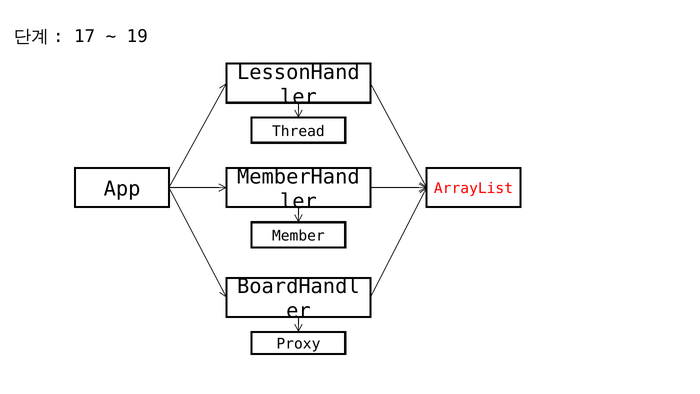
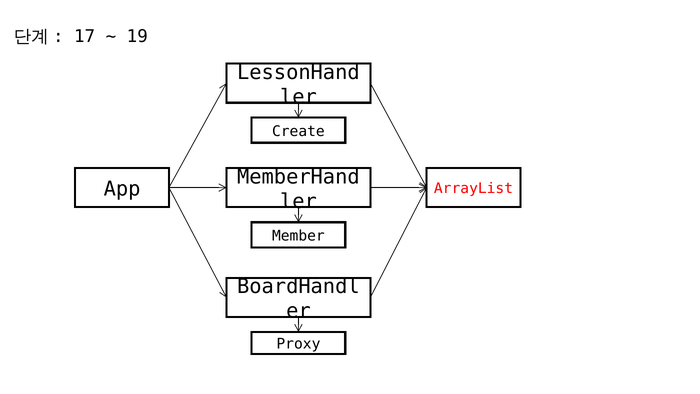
Thread: Thread -> Create (298, 131)
